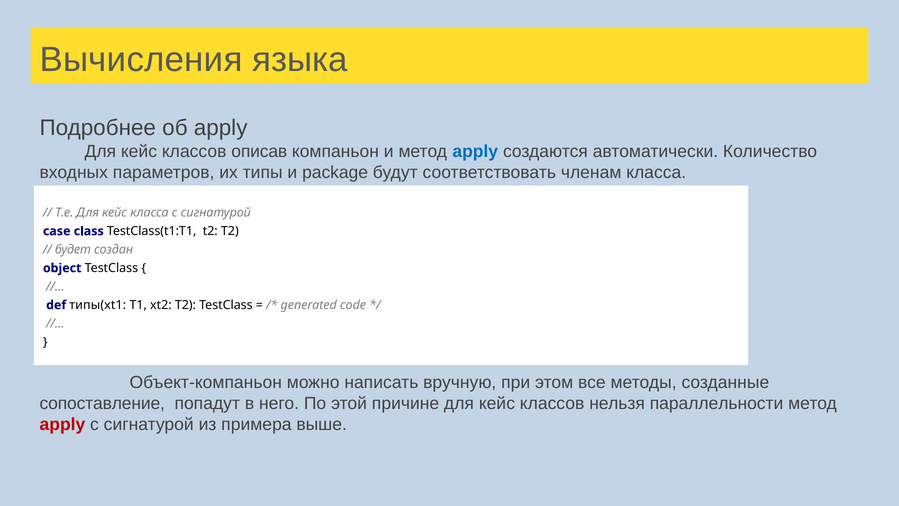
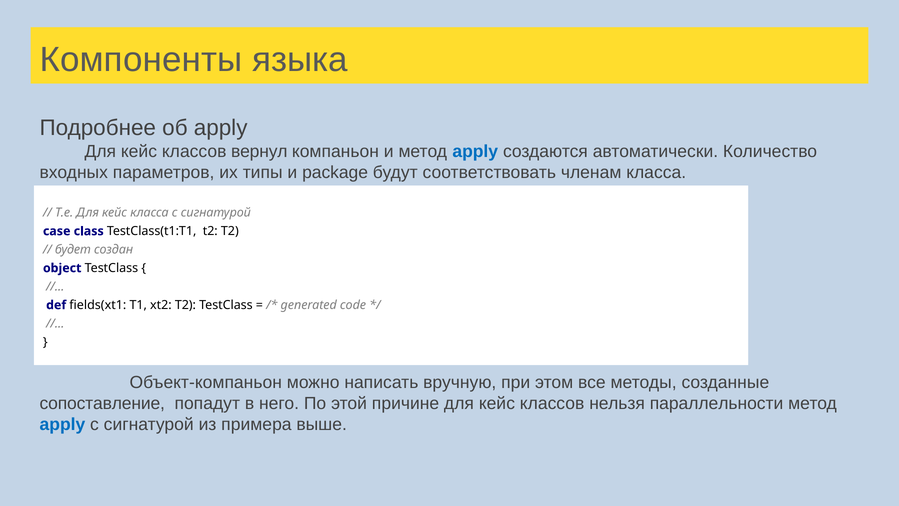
Вычисления: Вычисления -> Компоненты (141, 60)
описав: описав -> вернул (259, 152)
типы(xt1: типы(xt1 -> fields(xt1 (98, 305)
apply colour: red -> blue (62, 424)
